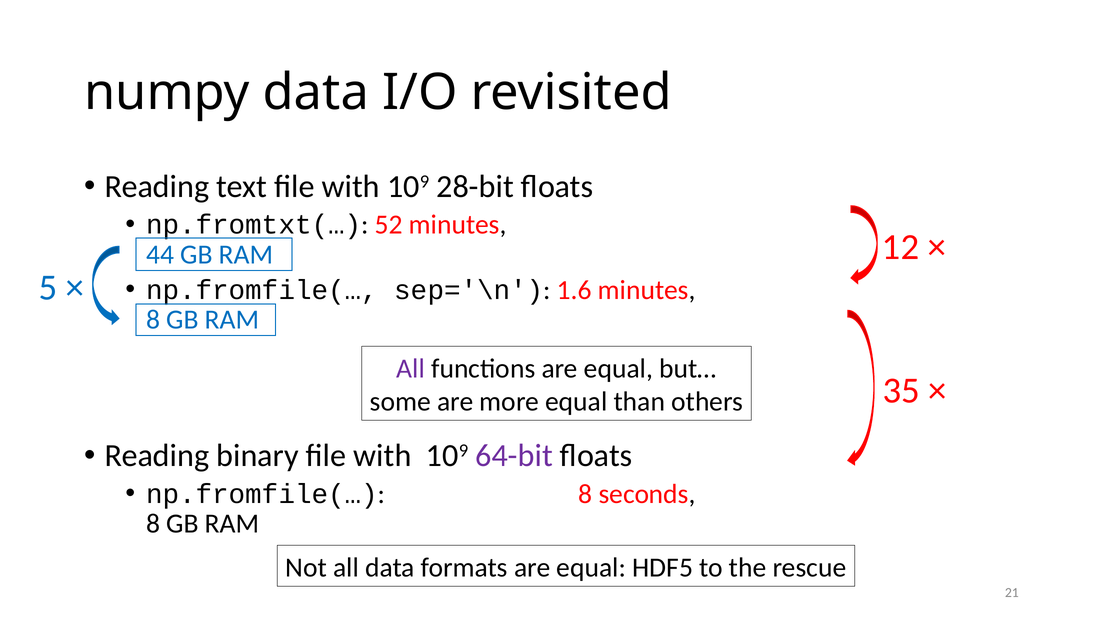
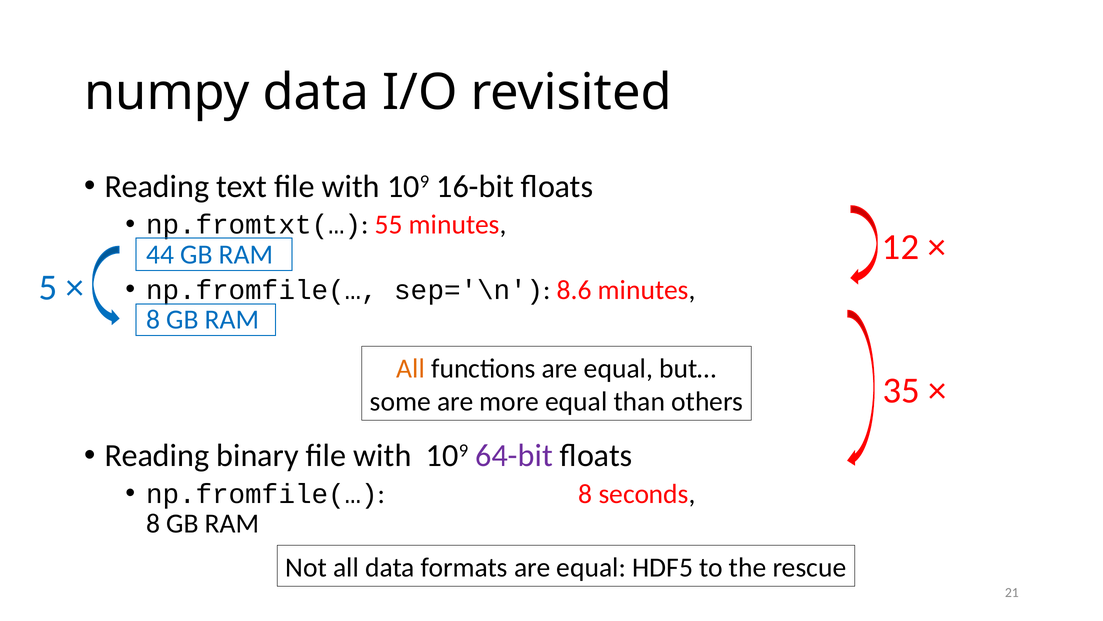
28-bit: 28-bit -> 16-bit (475, 186)
52: 52 -> 55 (389, 224)
1.6: 1.6 -> 8.6 (574, 290)
All colour: purple -> orange (411, 368)
